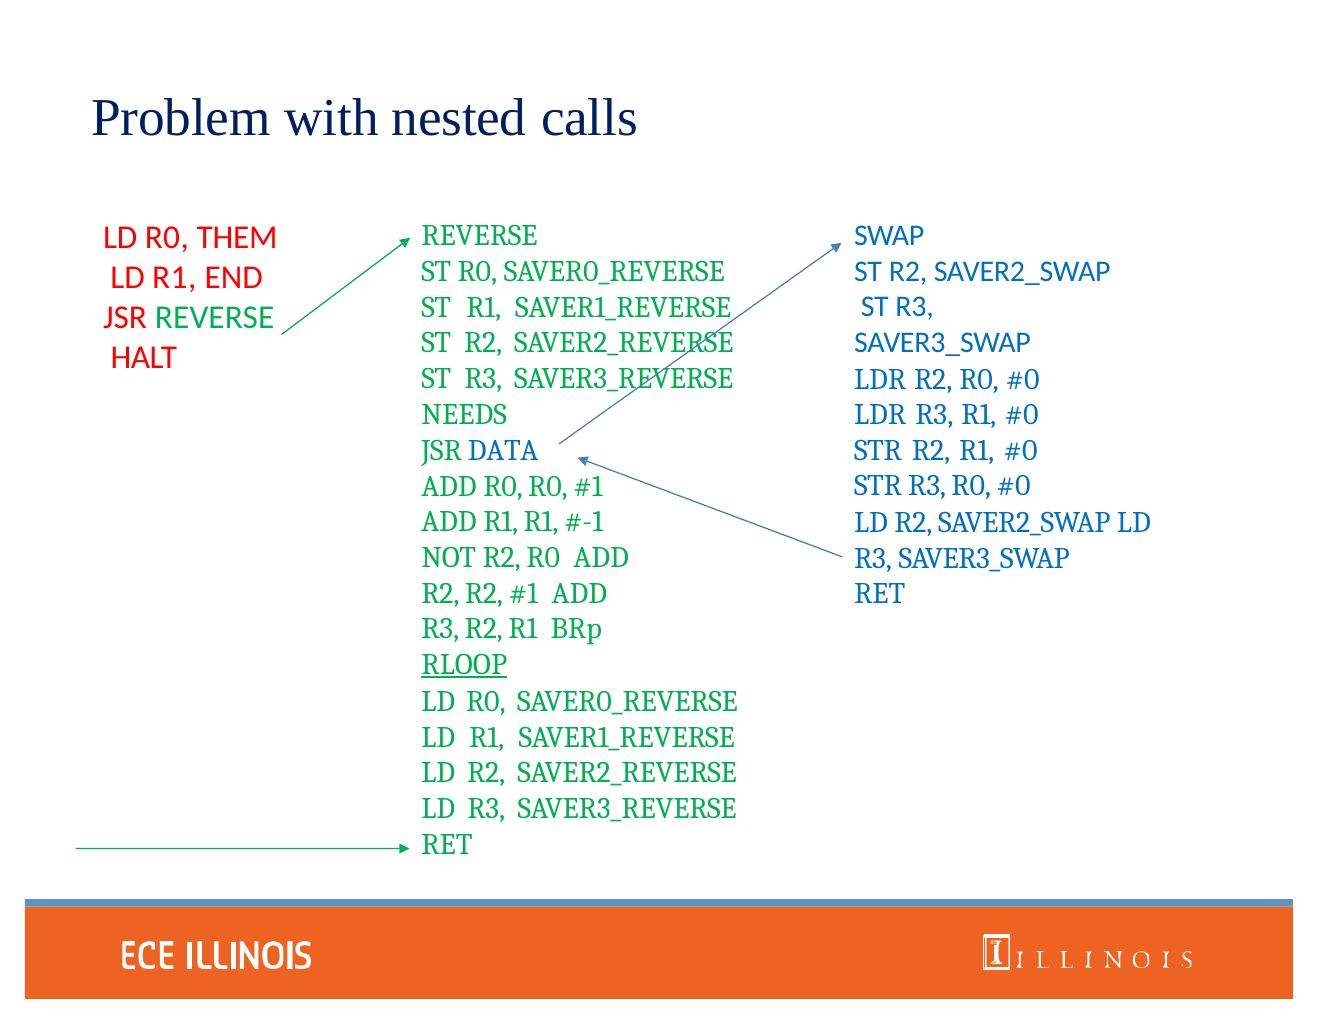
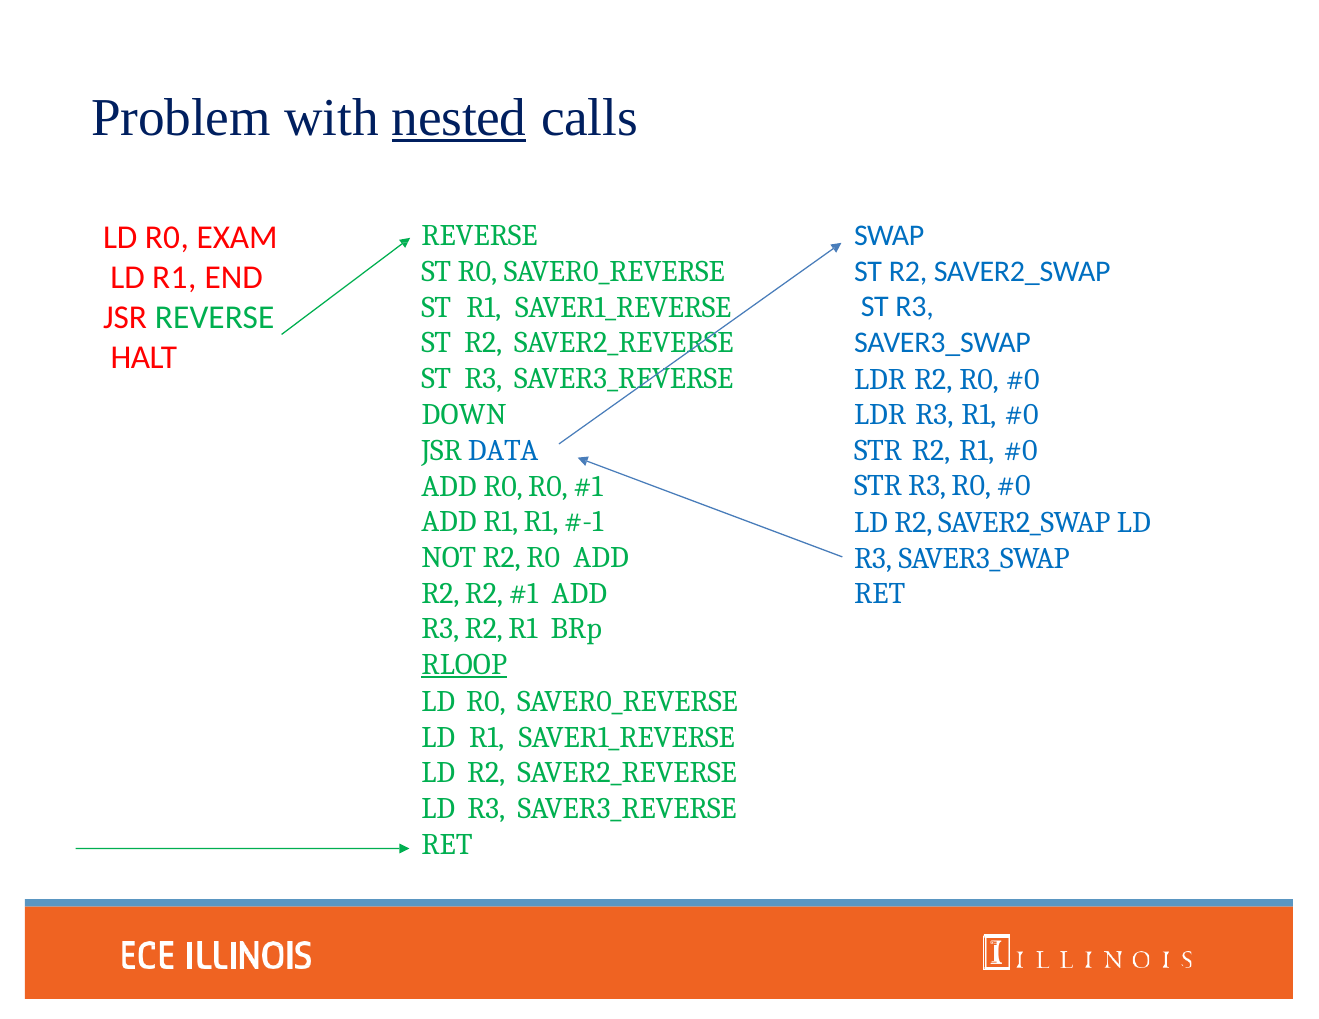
nested underline: none -> present (459, 117)
THEM: THEM -> EXAM (237, 238)
NEEDS: NEEDS -> DOWN (464, 414)
